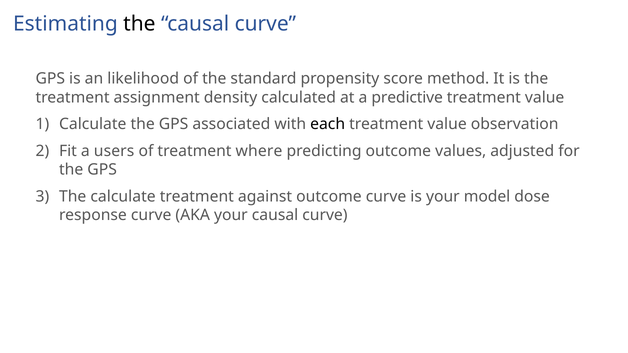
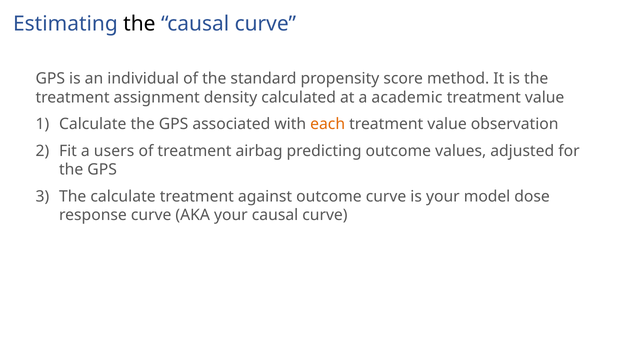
likelihood: likelihood -> individual (143, 79)
predictive: predictive -> academic (407, 98)
each colour: black -> orange (328, 124)
where: where -> airbag (259, 151)
